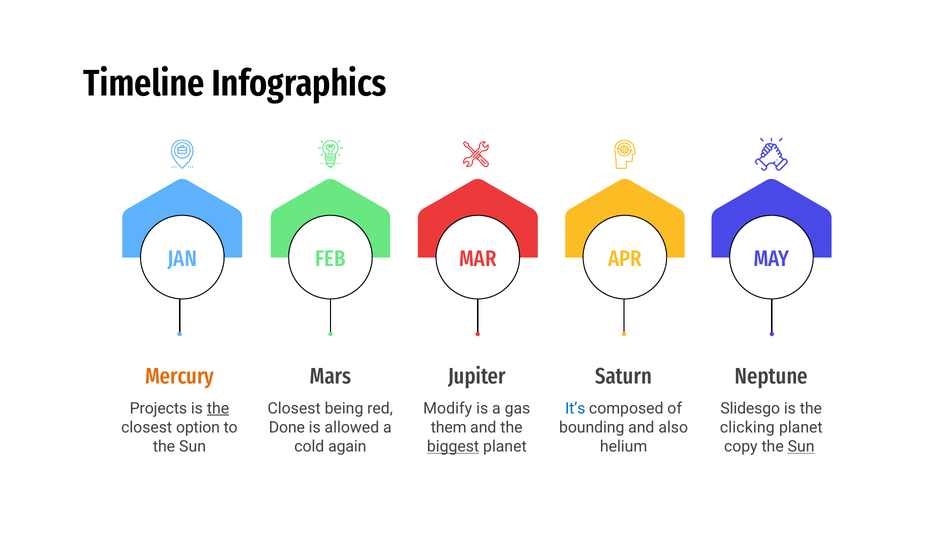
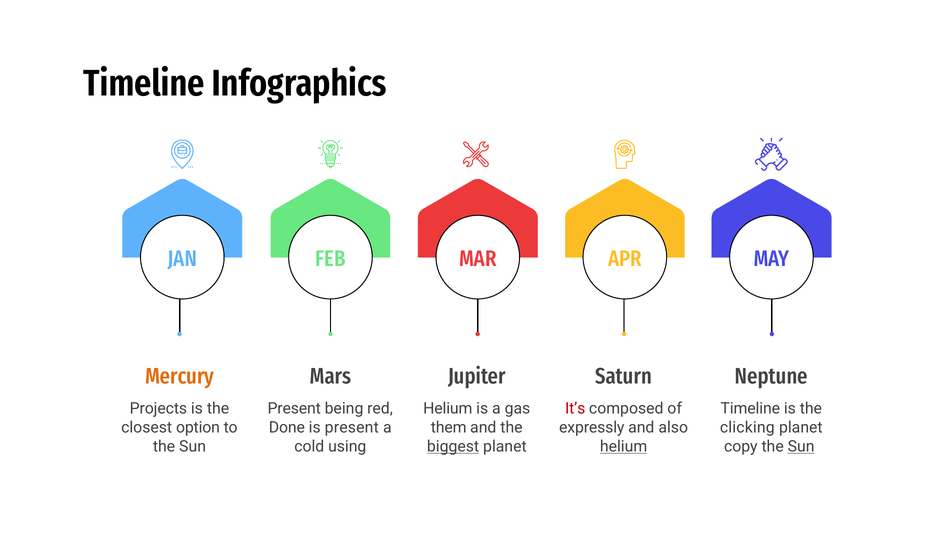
the underline: present -> none (218, 408)
Closest: Closest -> Present (294, 408)
Modify: Modify -> Helium (448, 408)
It’s colour: blue -> red (575, 408)
Slidesgo: Slidesgo -> Timeline (750, 408)
is allowed: allowed -> present (352, 427)
bounding: bounding -> expressly (592, 427)
again: again -> using (347, 446)
helium underline: none -> present (624, 446)
